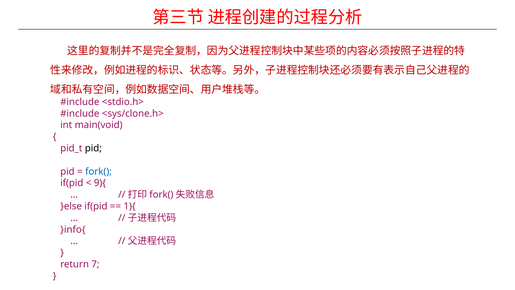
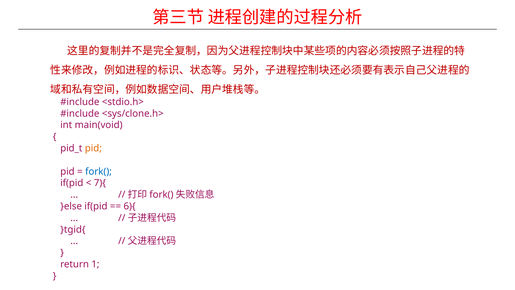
pid colour: black -> orange (93, 148)
9){: 9){ -> 7){ (100, 183)
1){: 1){ -> 6){ (130, 206)
}info{: }info{ -> }tgid{ (73, 229)
7: 7 -> 1 (95, 264)
